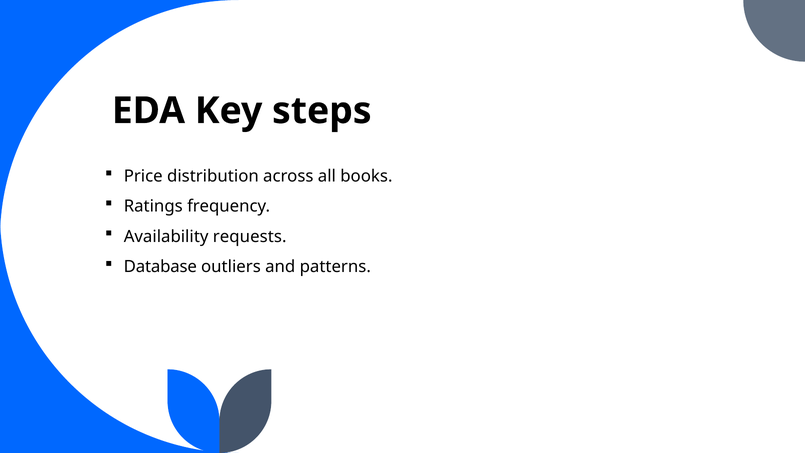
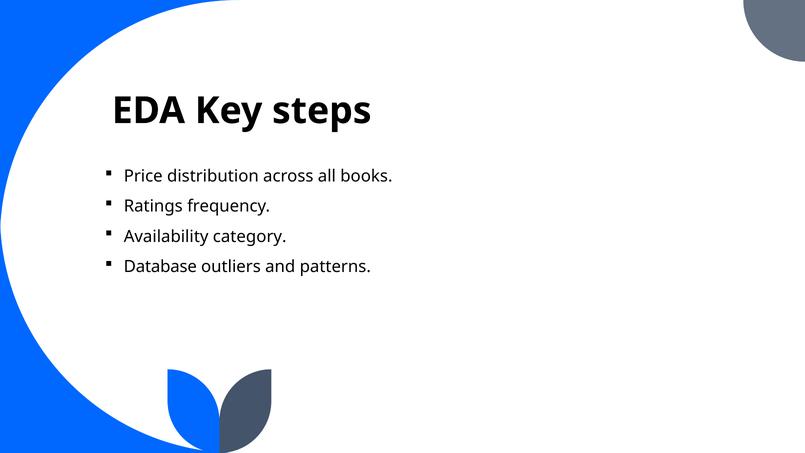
requests: requests -> category (250, 236)
